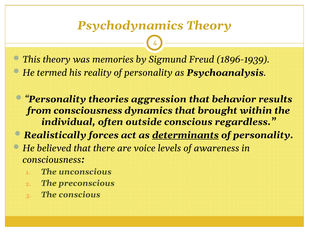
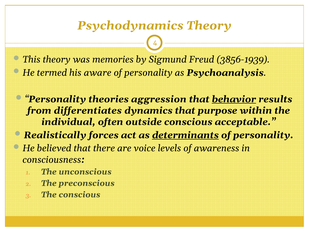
1896-1939: 1896-1939 -> 3856-1939 (243, 59)
reality: reality -> aware (98, 73)
behavior underline: none -> present (234, 99)
from consciousness: consciousness -> differentiates (88, 110)
brought: brought -> purpose (217, 110)
regardless: regardless -> acceptable (245, 122)
